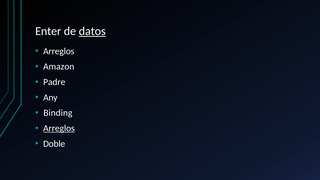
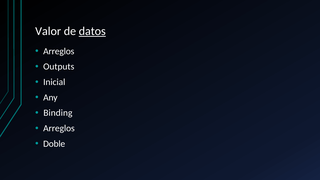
Enter: Enter -> Valor (48, 31)
Amazon: Amazon -> Outputs (59, 67)
Padre: Padre -> Inicial (54, 82)
Arreglos underline: present -> none (59, 128)
